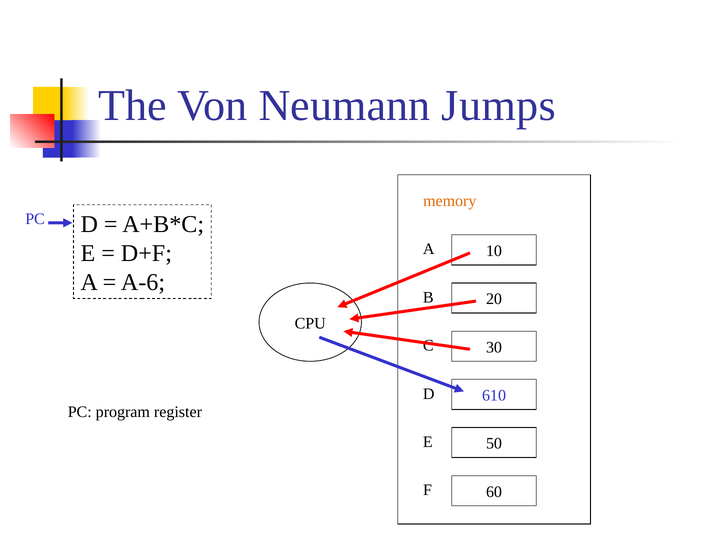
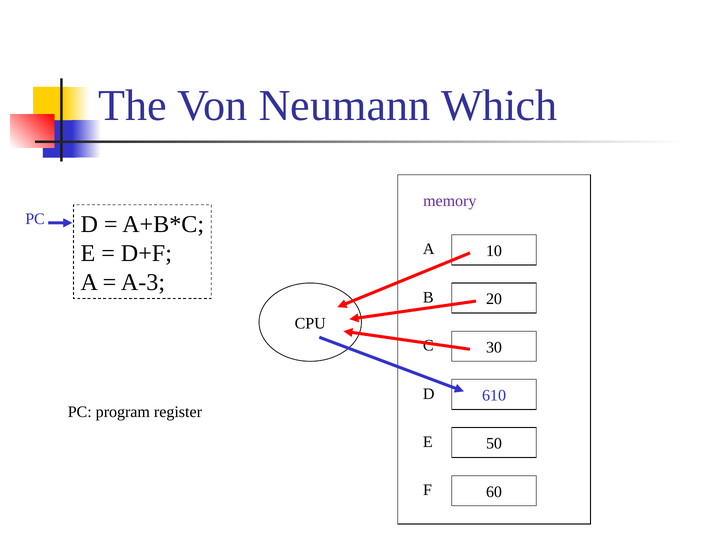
Jumps: Jumps -> Which (499, 105)
memory colour: orange -> purple (450, 201)
A-6: A-6 -> A-3 (143, 282)
